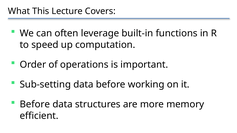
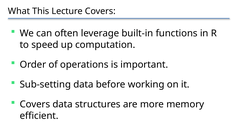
Before: Before -> Covers (35, 105)
